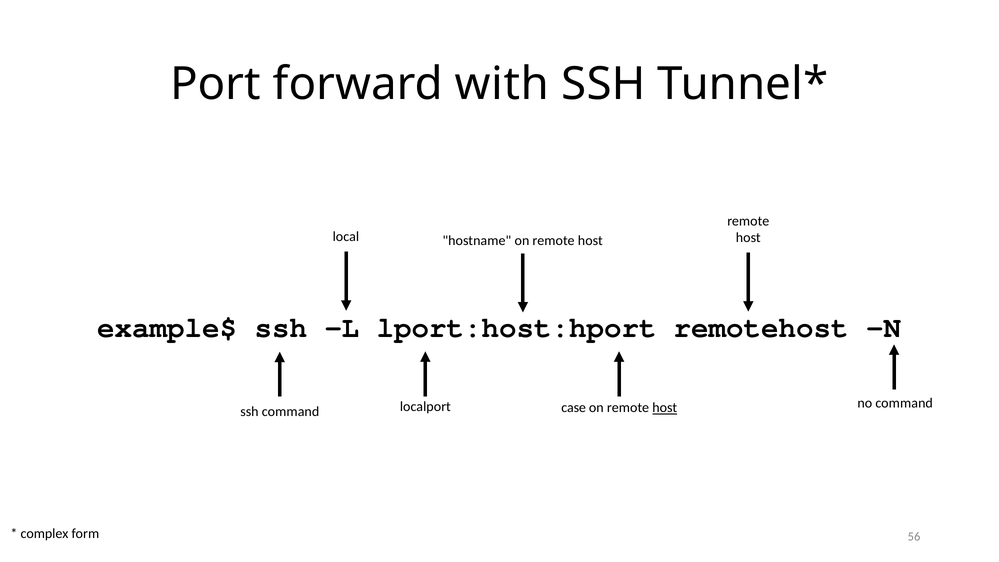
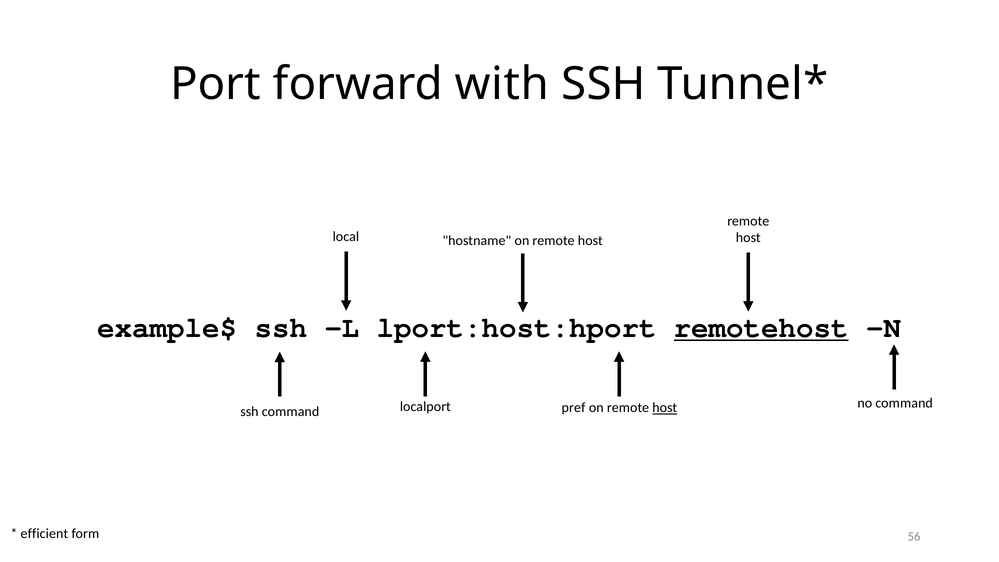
remotehost underline: none -> present (761, 328)
case: case -> pref (573, 408)
complex: complex -> efficient (44, 534)
